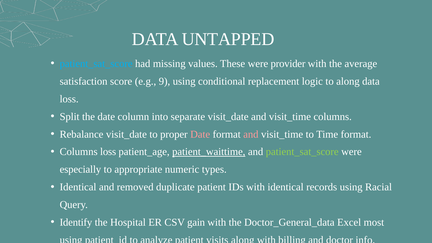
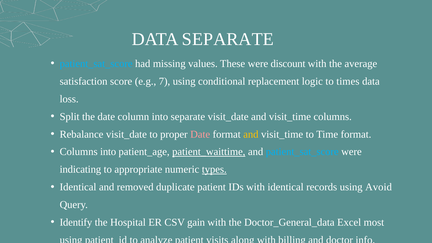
DATA UNTAPPED: UNTAPPED -> SEPARATE (228, 39)
provider: provider -> discount (288, 64)
9: 9 -> 7 (164, 81)
to along: along -> times (348, 81)
and colour: pink -> yellow (251, 134)
Columns loss: loss -> into (108, 152)
patient_sat_score colour: light green -> light blue (302, 152)
especially: especially -> indicating (80, 169)
types underline: none -> present (214, 169)
Racial: Racial -> Avoid (379, 187)
